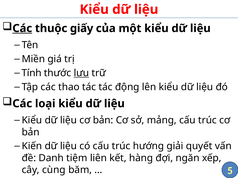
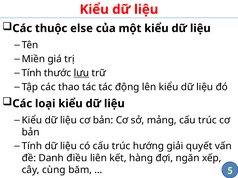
Các underline: present -> none (22, 28)
giấy: giấy -> else (82, 28)
Kiến: Kiến -> Tính (32, 146)
tiệm: tiệm -> điều (77, 158)
